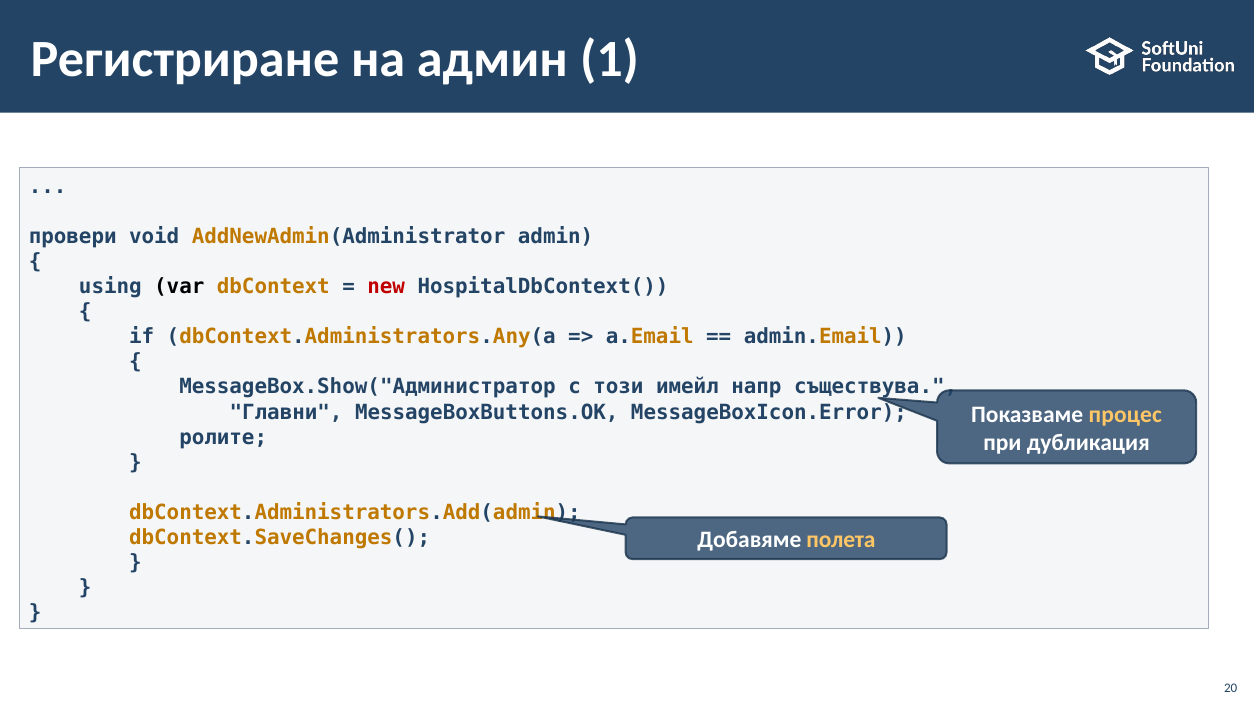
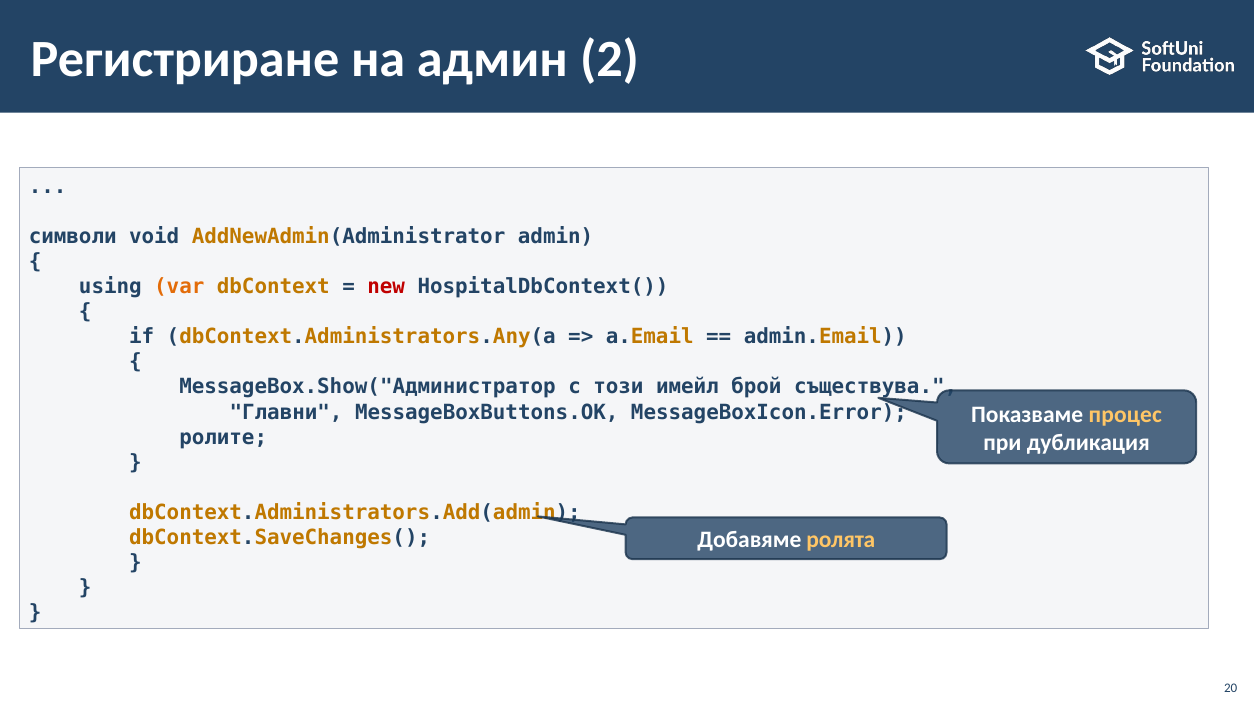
1: 1 -> 2 (610, 59)
провери: провери -> символи (73, 236)
var colour: black -> orange (179, 286)
напр: напр -> брой (756, 387)
полета: полета -> ролята (841, 539)
